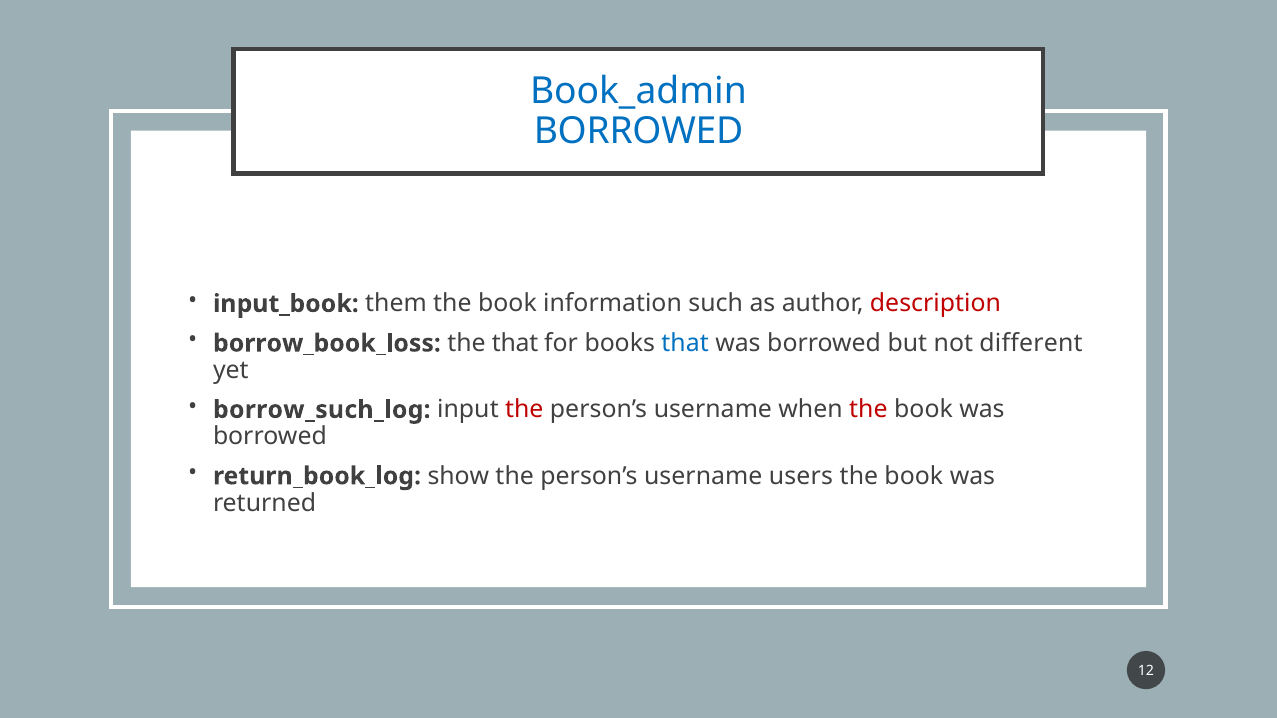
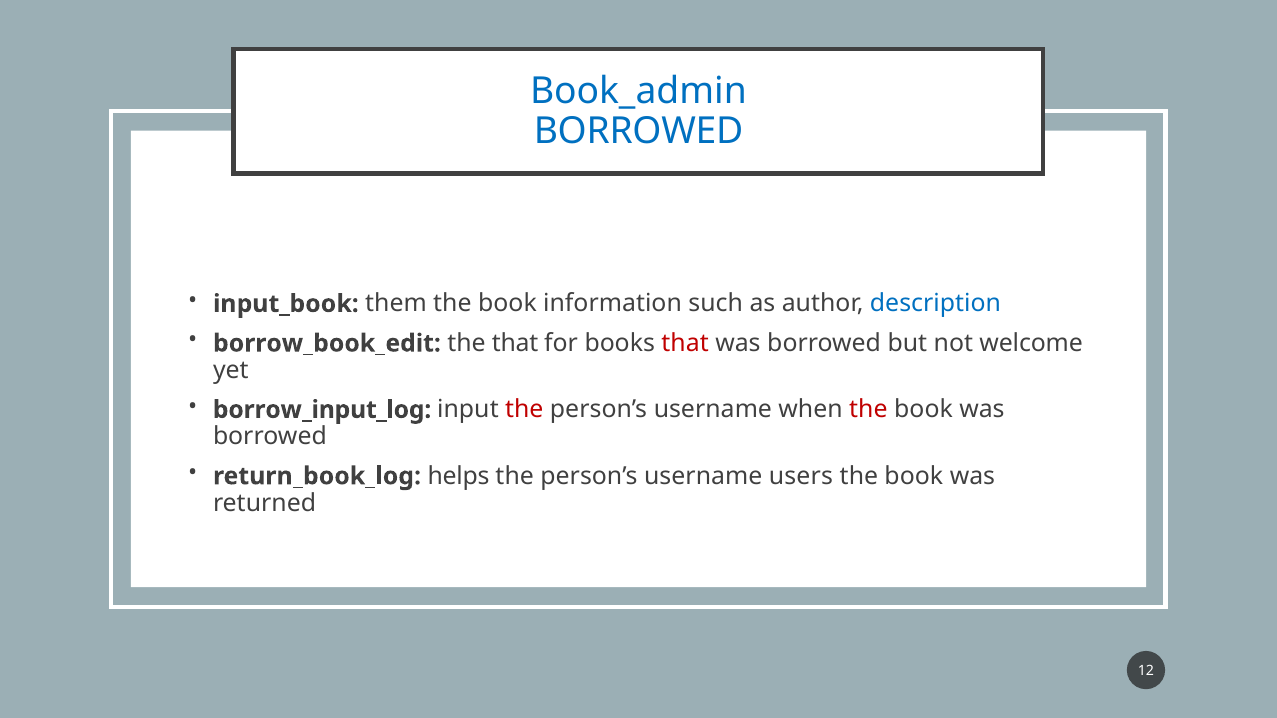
description colour: red -> blue (935, 304)
borrow_book_loss: borrow_book_loss -> borrow_book_edit (327, 343)
that colour: blue -> red (685, 343)
different: different -> welcome (1031, 343)
borrow_such_log: borrow_such_log -> borrow_input_log (322, 410)
show: show -> helps (458, 476)
